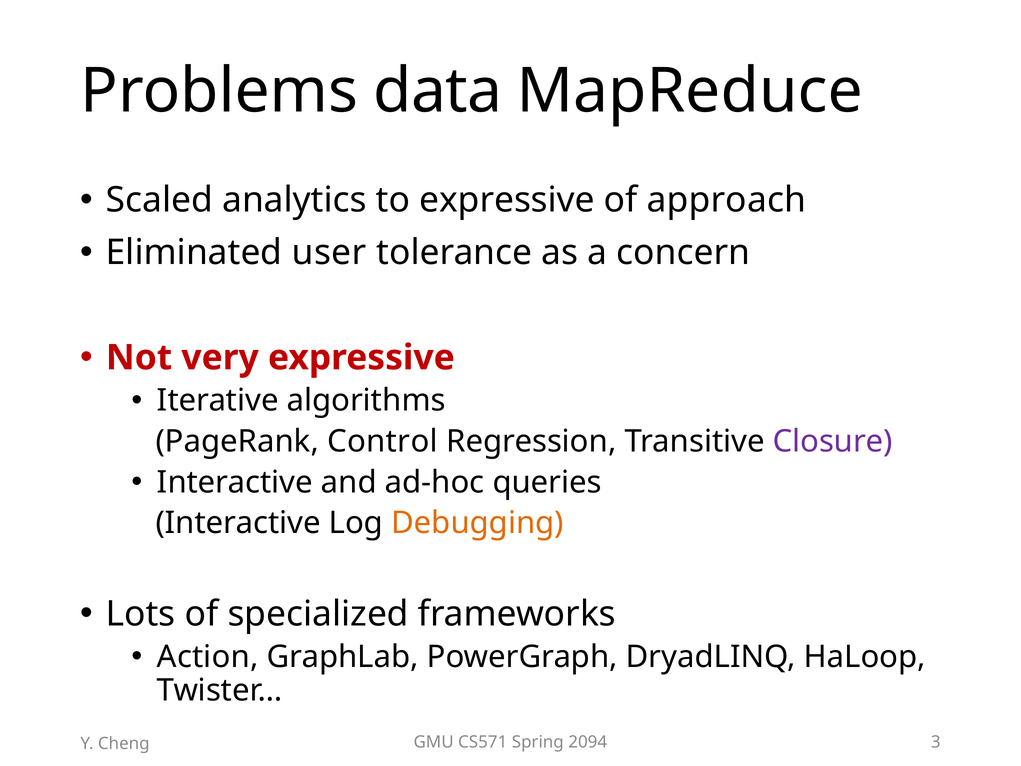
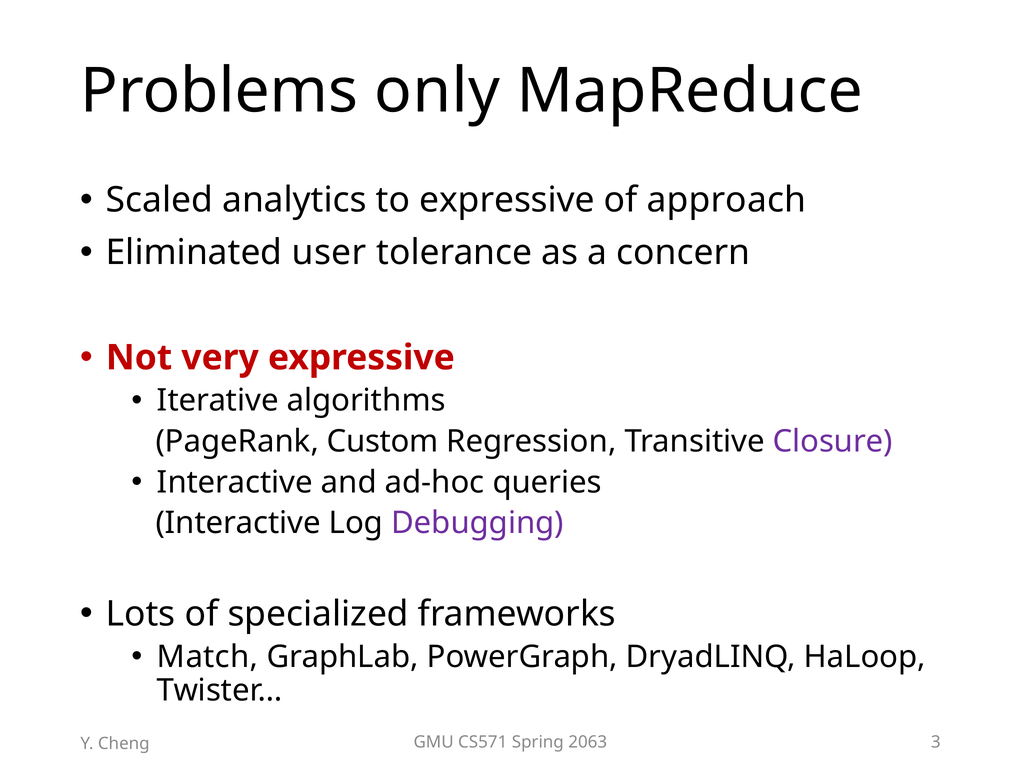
data: data -> only (437, 91)
Control: Control -> Custom (383, 441)
Debugging colour: orange -> purple (477, 523)
Action: Action -> Match (208, 657)
2094: 2094 -> 2063 (588, 742)
